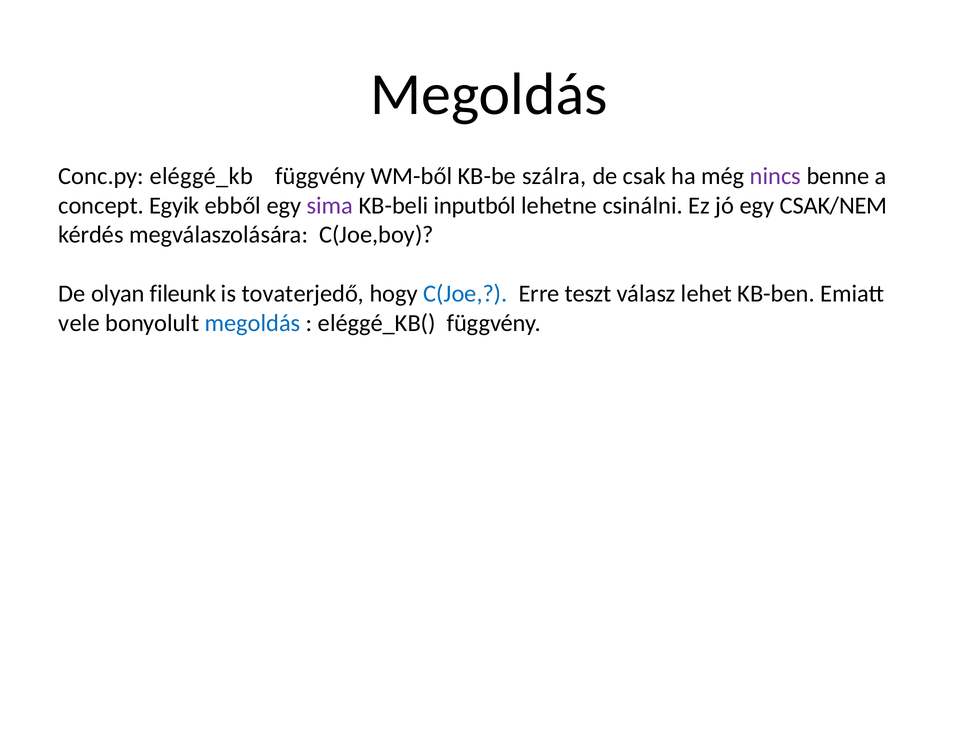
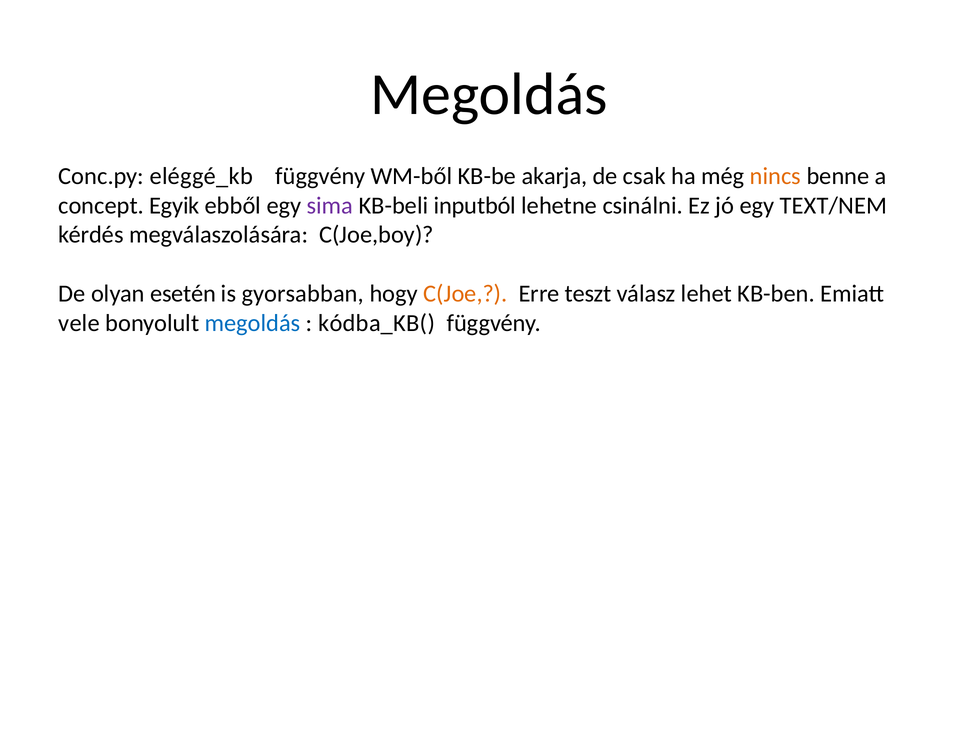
szálra: szálra -> akarja (554, 176)
nincs colour: purple -> orange (775, 176)
CSAK/NEM: CSAK/NEM -> TEXT/NEM (833, 205)
fileunk: fileunk -> esetén (183, 293)
tovaterjedő: tovaterjedő -> gyorsabban (303, 293)
C(Joe colour: blue -> orange (465, 293)
eléggé_KB(: eléggé_KB( -> kódba_KB( (377, 323)
